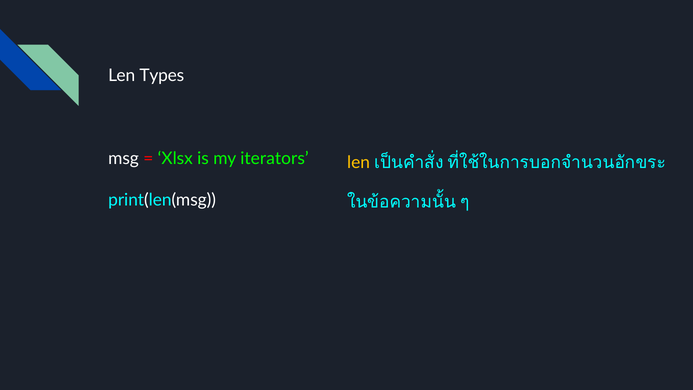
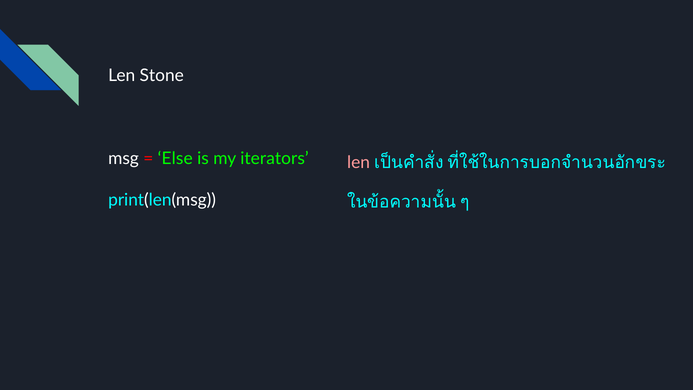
Types: Types -> Stone (162, 75)
Xlsx: Xlsx -> Else (175, 158)
len colour: yellow -> pink (359, 162)
